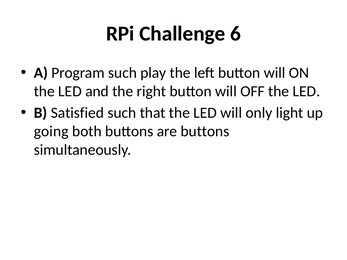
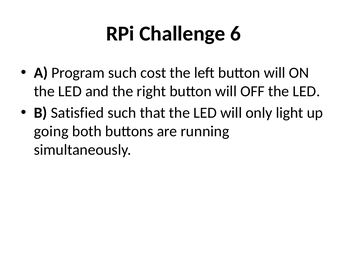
play: play -> cost (153, 73)
are buttons: buttons -> running (205, 131)
